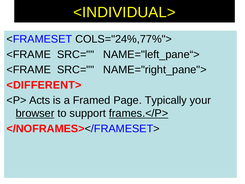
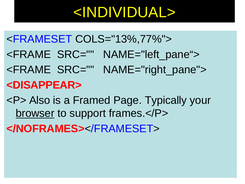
COLS="24%,77%">: COLS="24%,77%"> -> COLS="13%,77%"> (124, 39)
<DIFFERENT>: <DIFFERENT> -> <DISAPPEAR> (44, 85)
Acts: Acts -> Also (40, 100)
frames.</P> underline: present -> none (139, 113)
